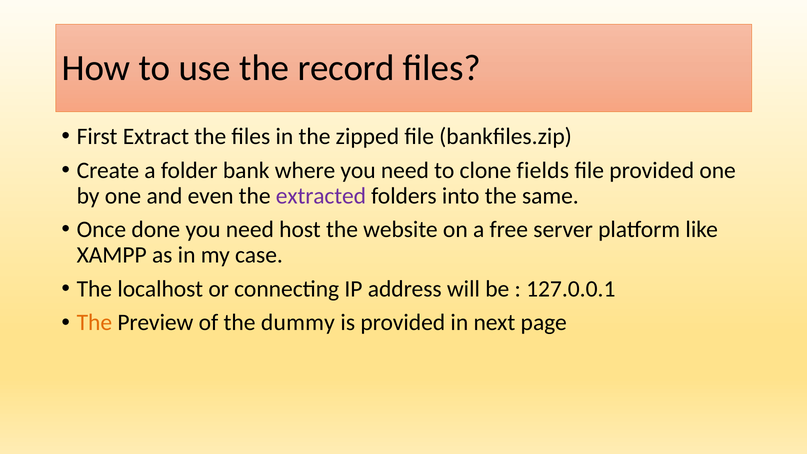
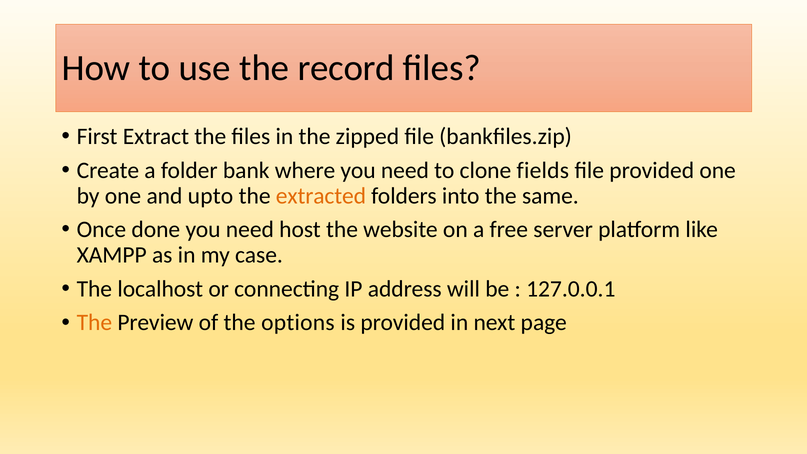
even: even -> upto (210, 196)
extracted colour: purple -> orange (321, 196)
dummy: dummy -> options (298, 323)
